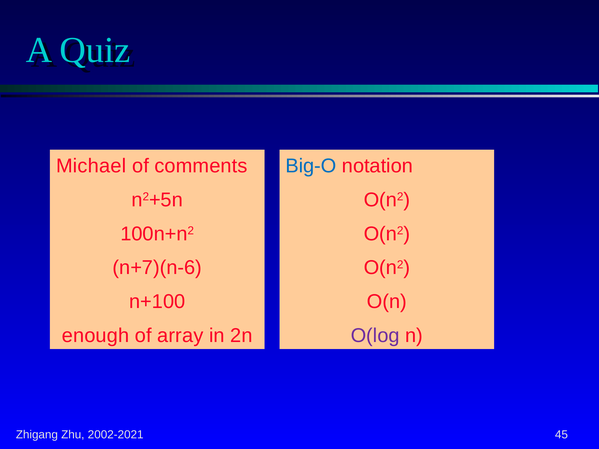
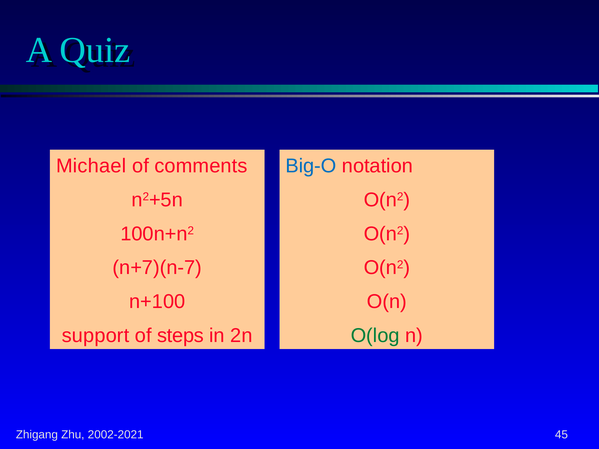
n+7)(n-6: n+7)(n-6 -> n+7)(n-7 (157, 268)
enough: enough -> support (96, 336)
array: array -> steps (181, 336)
O(log colour: purple -> green (375, 336)
